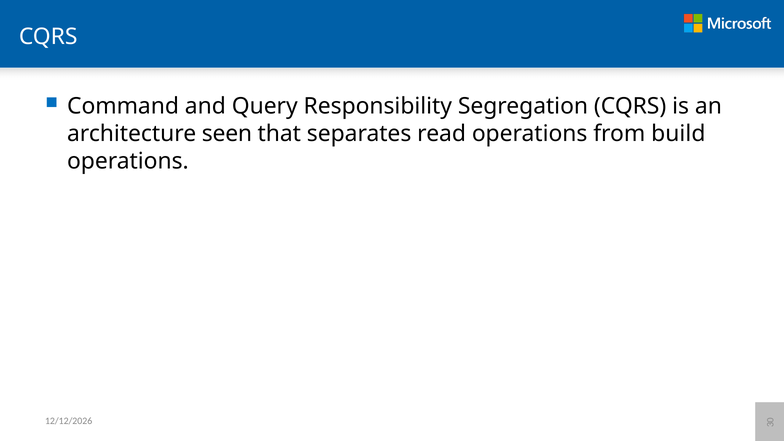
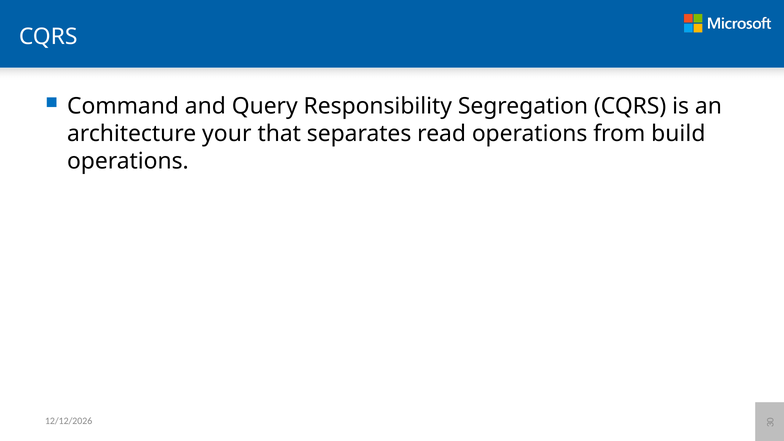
seen: seen -> your (227, 134)
